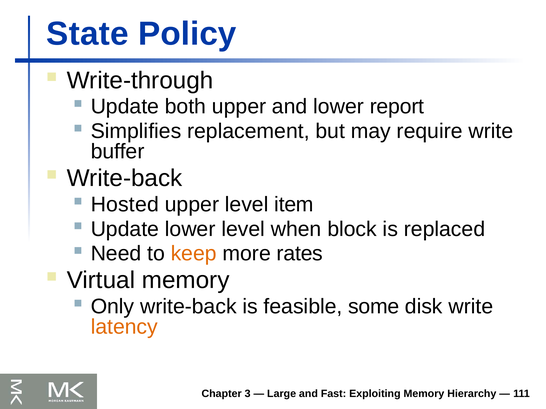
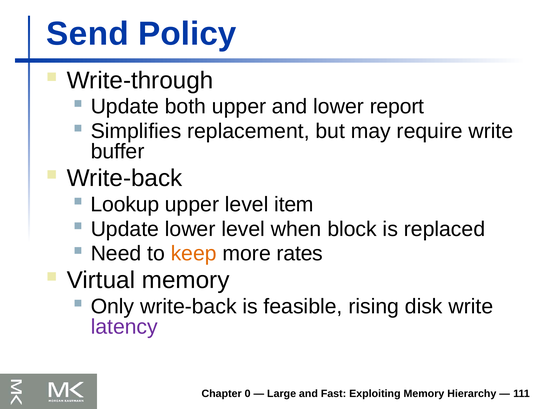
State: State -> Send (88, 34)
Hosted: Hosted -> Lookup (125, 205)
some: some -> rising (374, 307)
latency colour: orange -> purple (124, 327)
3: 3 -> 0 (248, 394)
